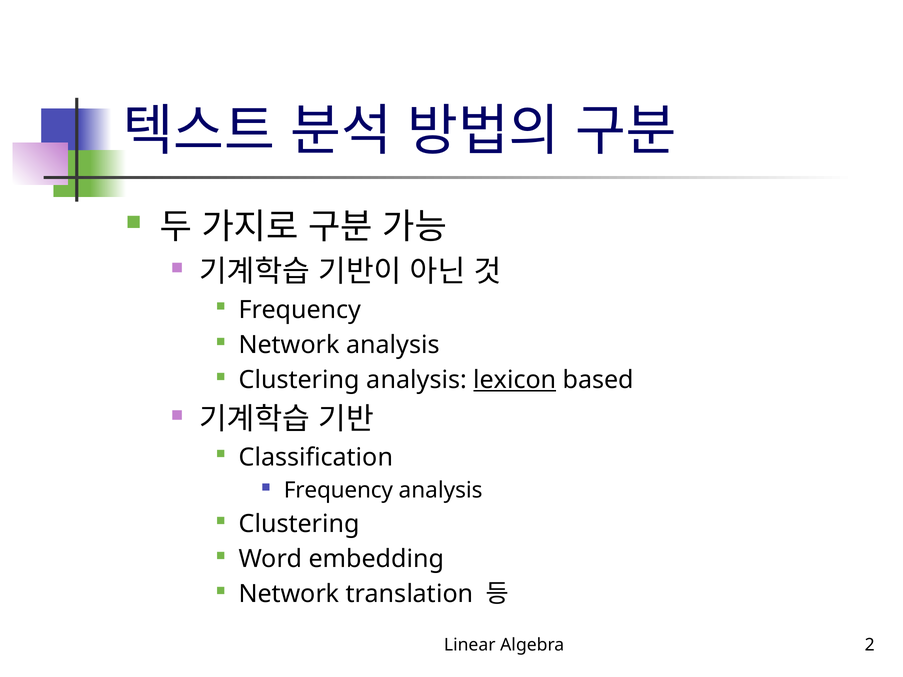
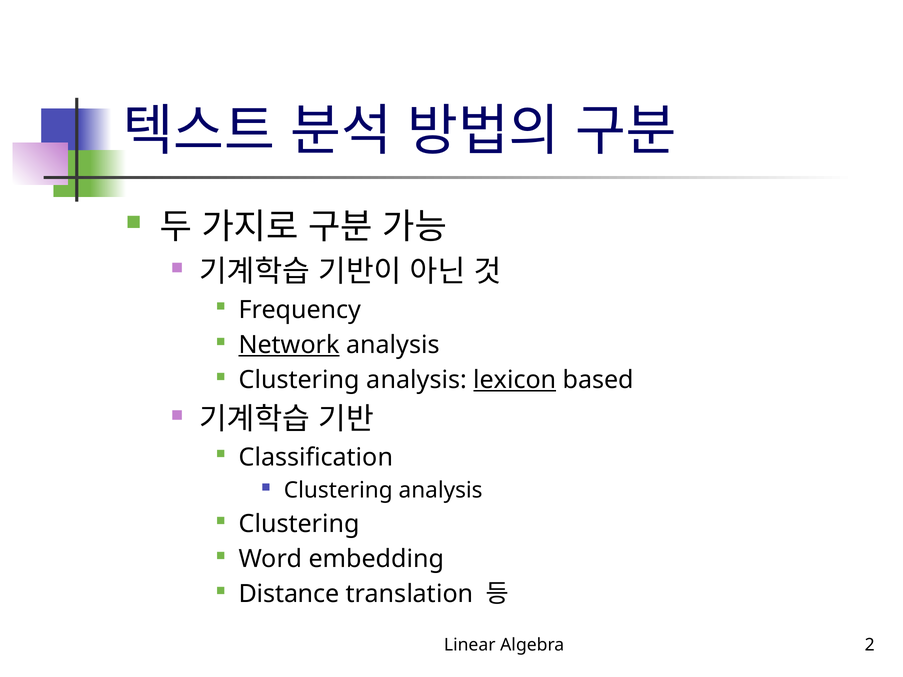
Network underline: none -> present (289, 345)
Frequency: Frequency -> Clustering (338, 490)
Network: Network -> Distance (289, 594)
